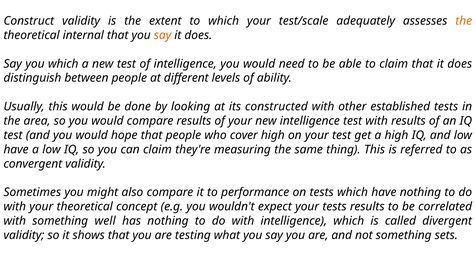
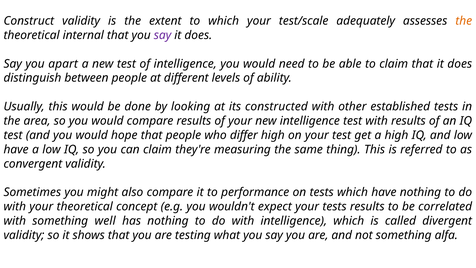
say colour: orange -> purple (163, 35)
you which: which -> apart (63, 64)
cover: cover -> differ (244, 135)
sets: sets -> alfa (446, 235)
